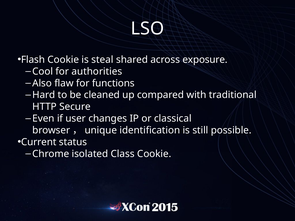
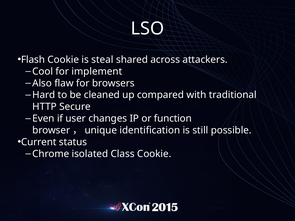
exposure: exposure -> attackers (205, 60)
authorities: authorities -> implement (97, 71)
functions: functions -> browsers (113, 83)
classical: classical -> function (173, 119)
